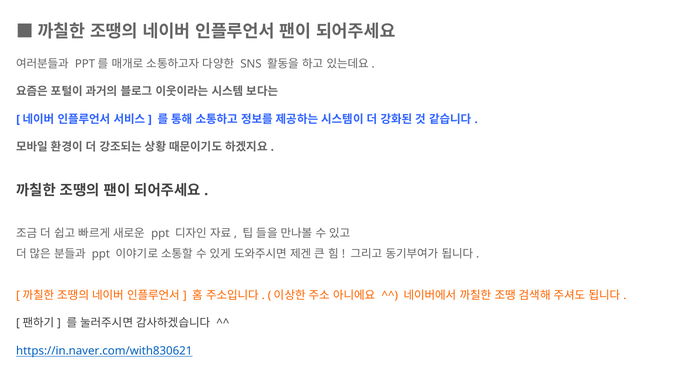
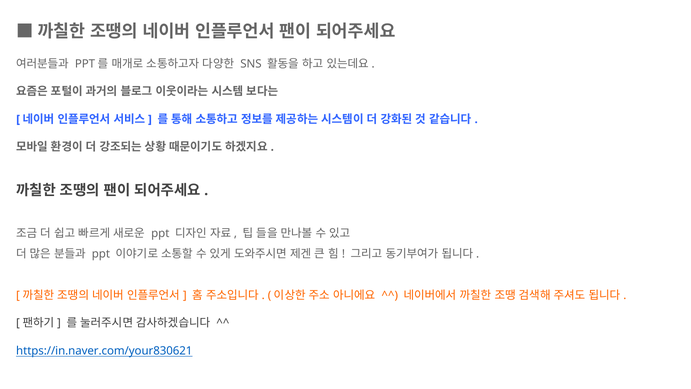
https://in.naver.com/with830621: https://in.naver.com/with830621 -> https://in.naver.com/your830621 (104, 351)
